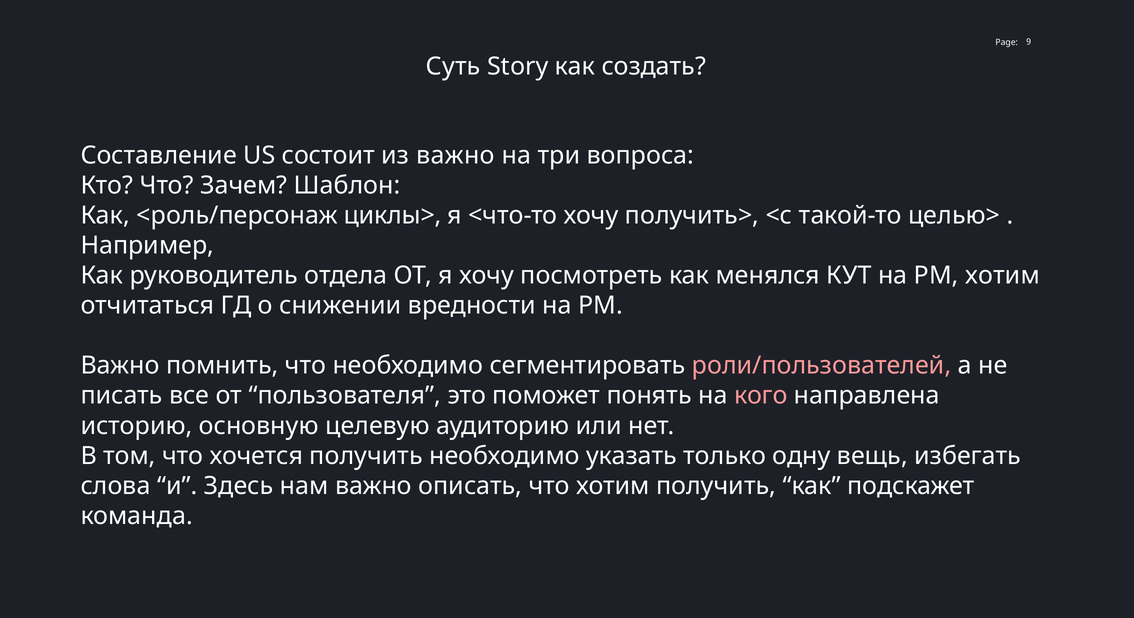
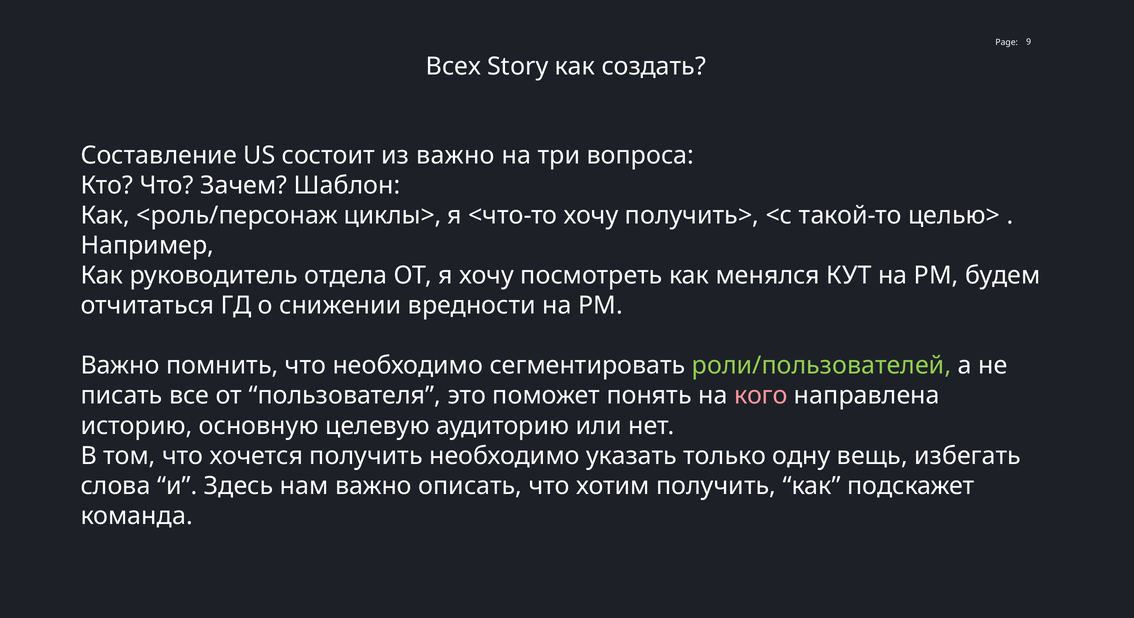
Суть: Суть -> Всех (453, 66)
РМ хотим: хотим -> будем (1003, 276)
роли/пользователей colour: pink -> light green (822, 366)
